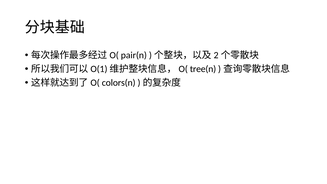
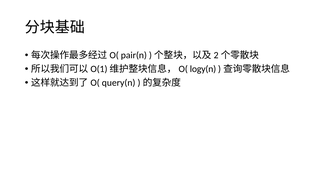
tree(n: tree(n -> logy(n (203, 69)
colors(n: colors(n -> query(n (119, 83)
